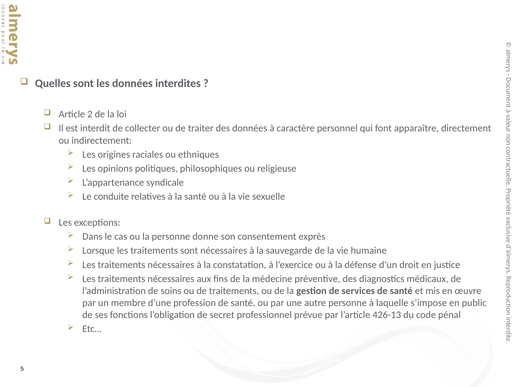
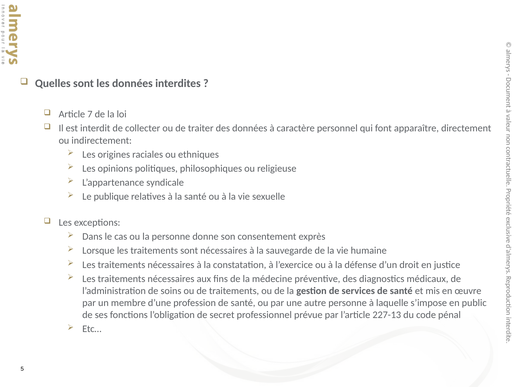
2: 2 -> 7 (90, 114)
conduite: conduite -> publique (111, 197)
426-13: 426-13 -> 227-13 (387, 315)
